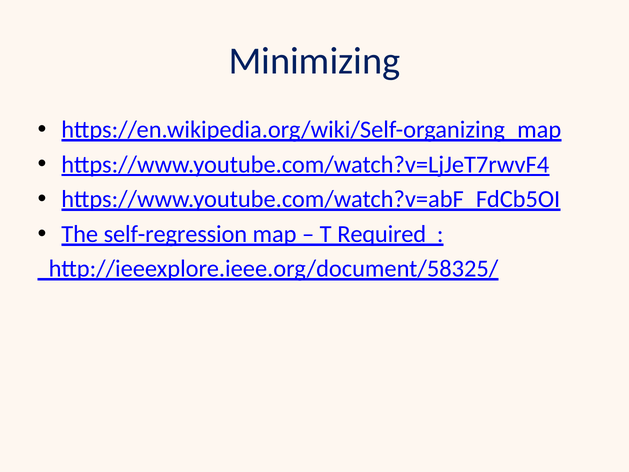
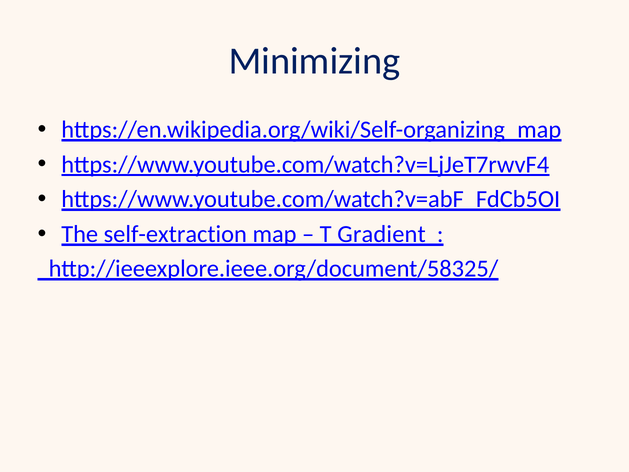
self-regression: self-regression -> self-extraction (175, 234)
Required: Required -> Gradient (382, 234)
